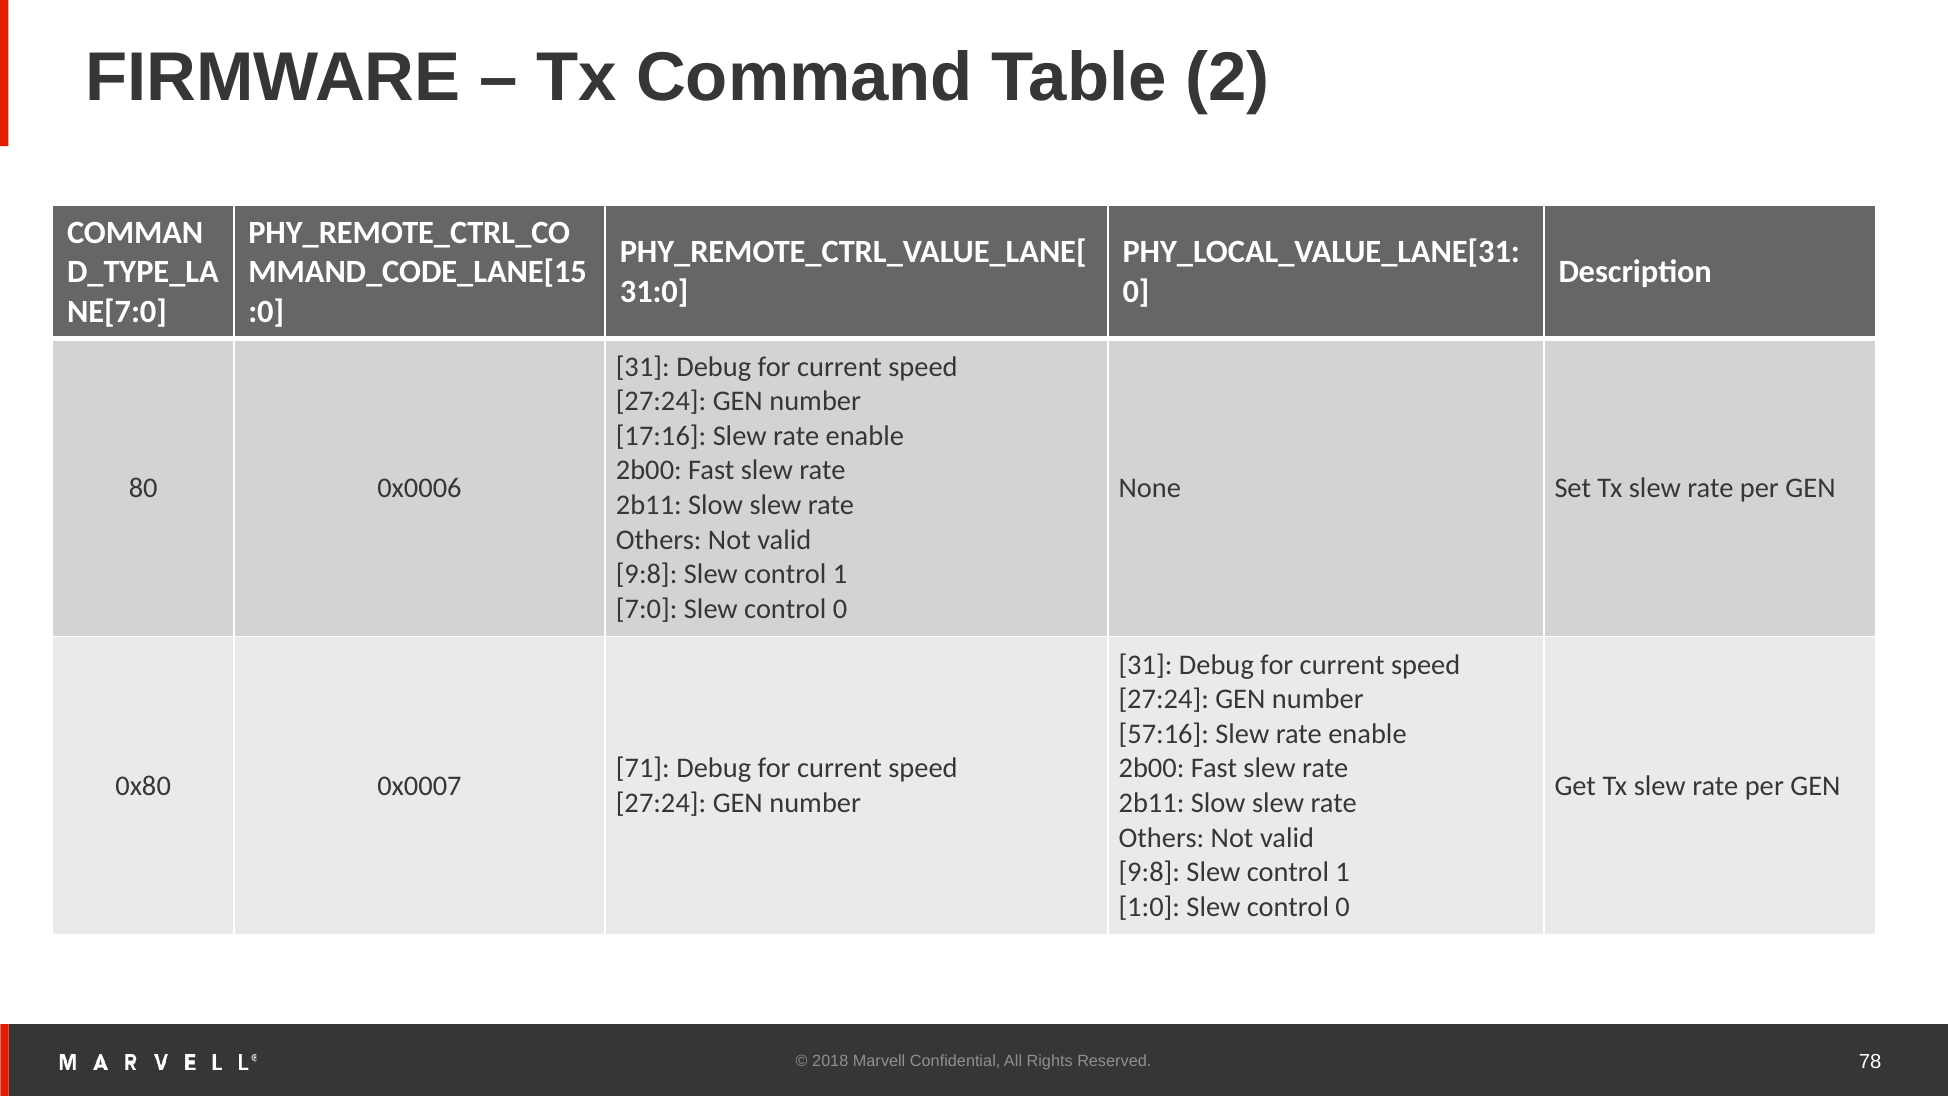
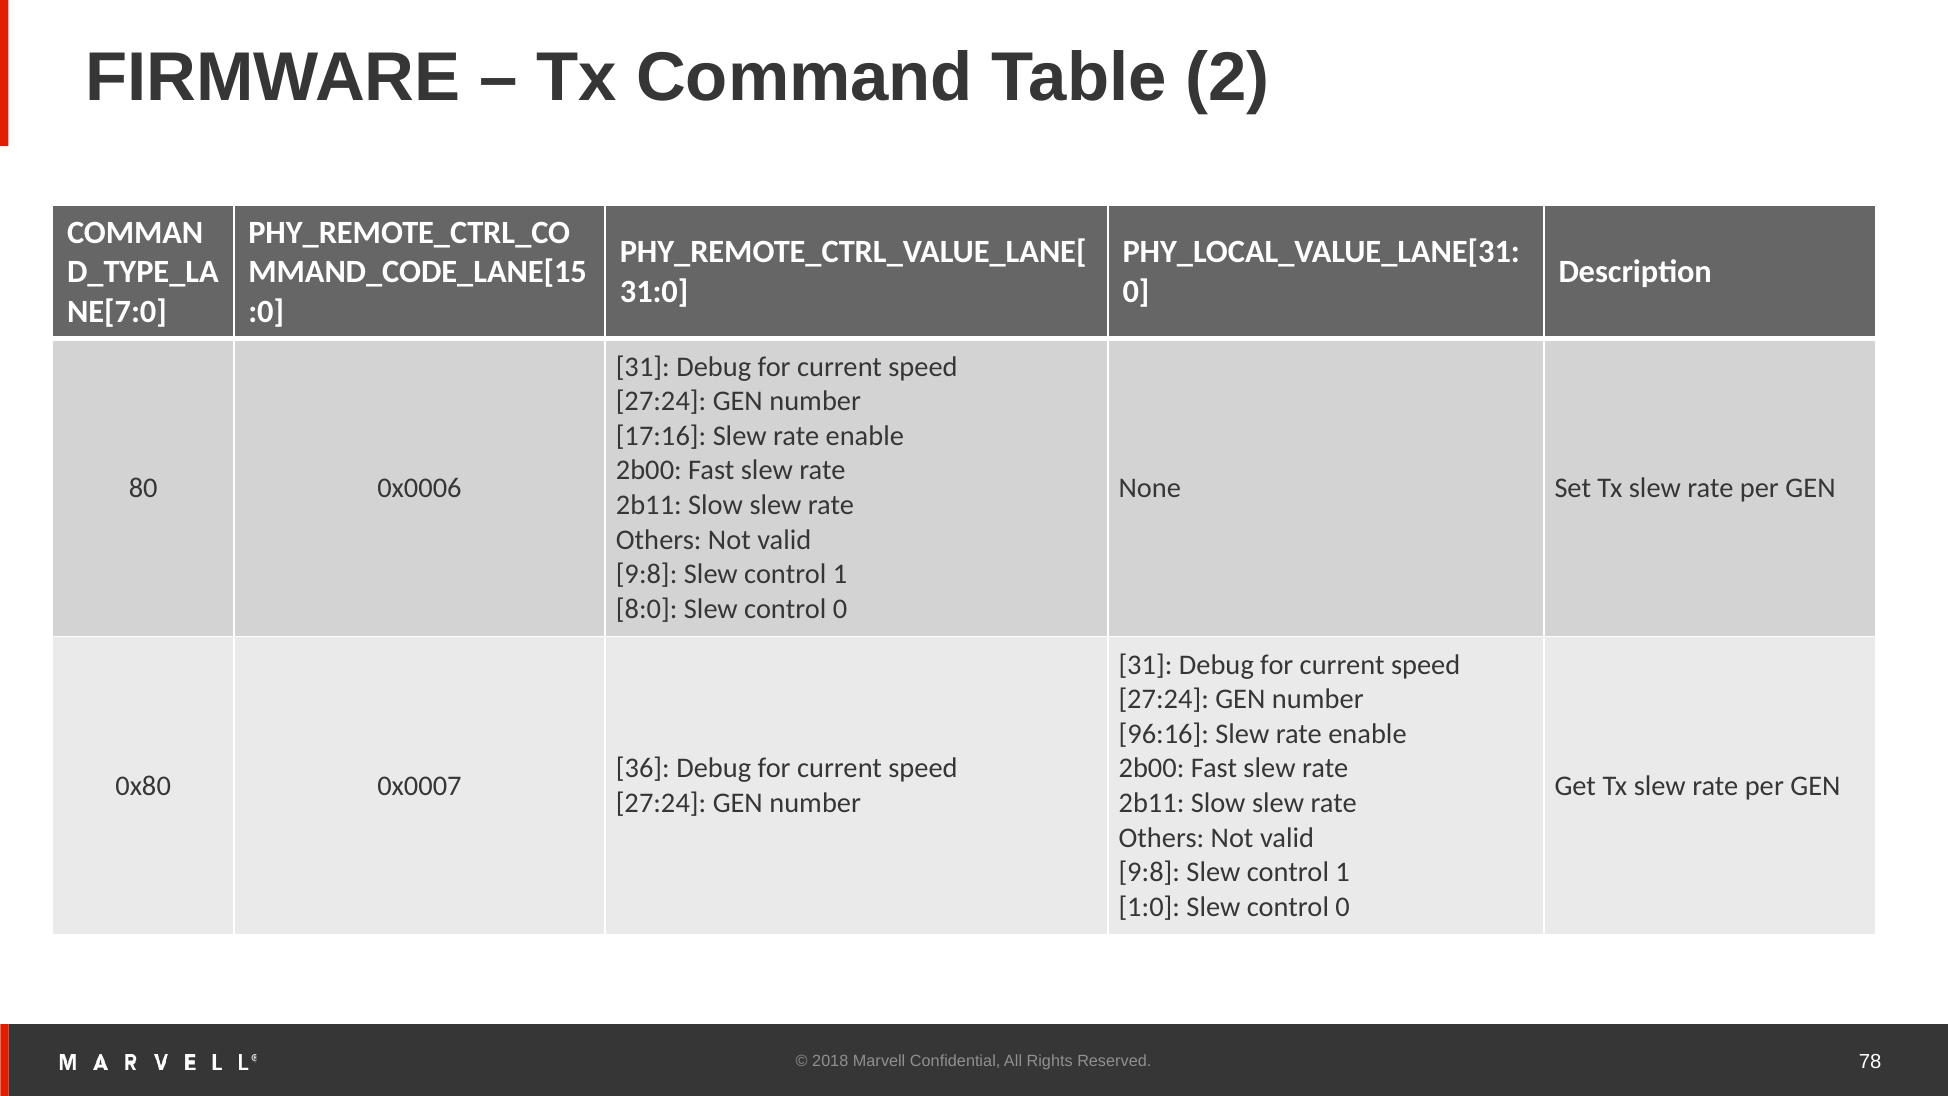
7:0: 7:0 -> 8:0 (647, 609)
57:16: 57:16 -> 96:16 (1164, 734)
71: 71 -> 36 (643, 768)
